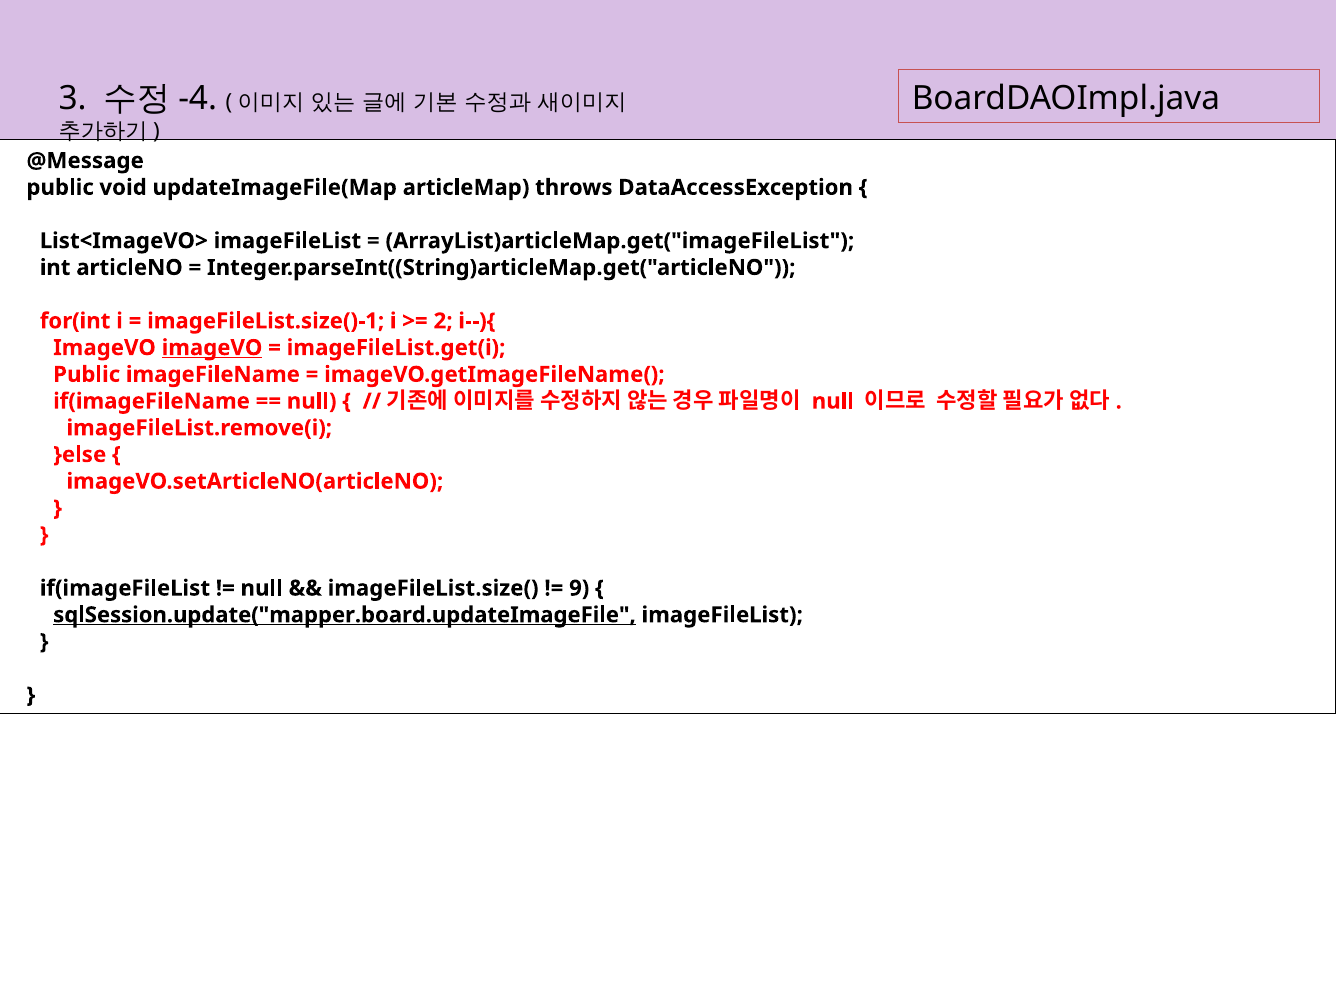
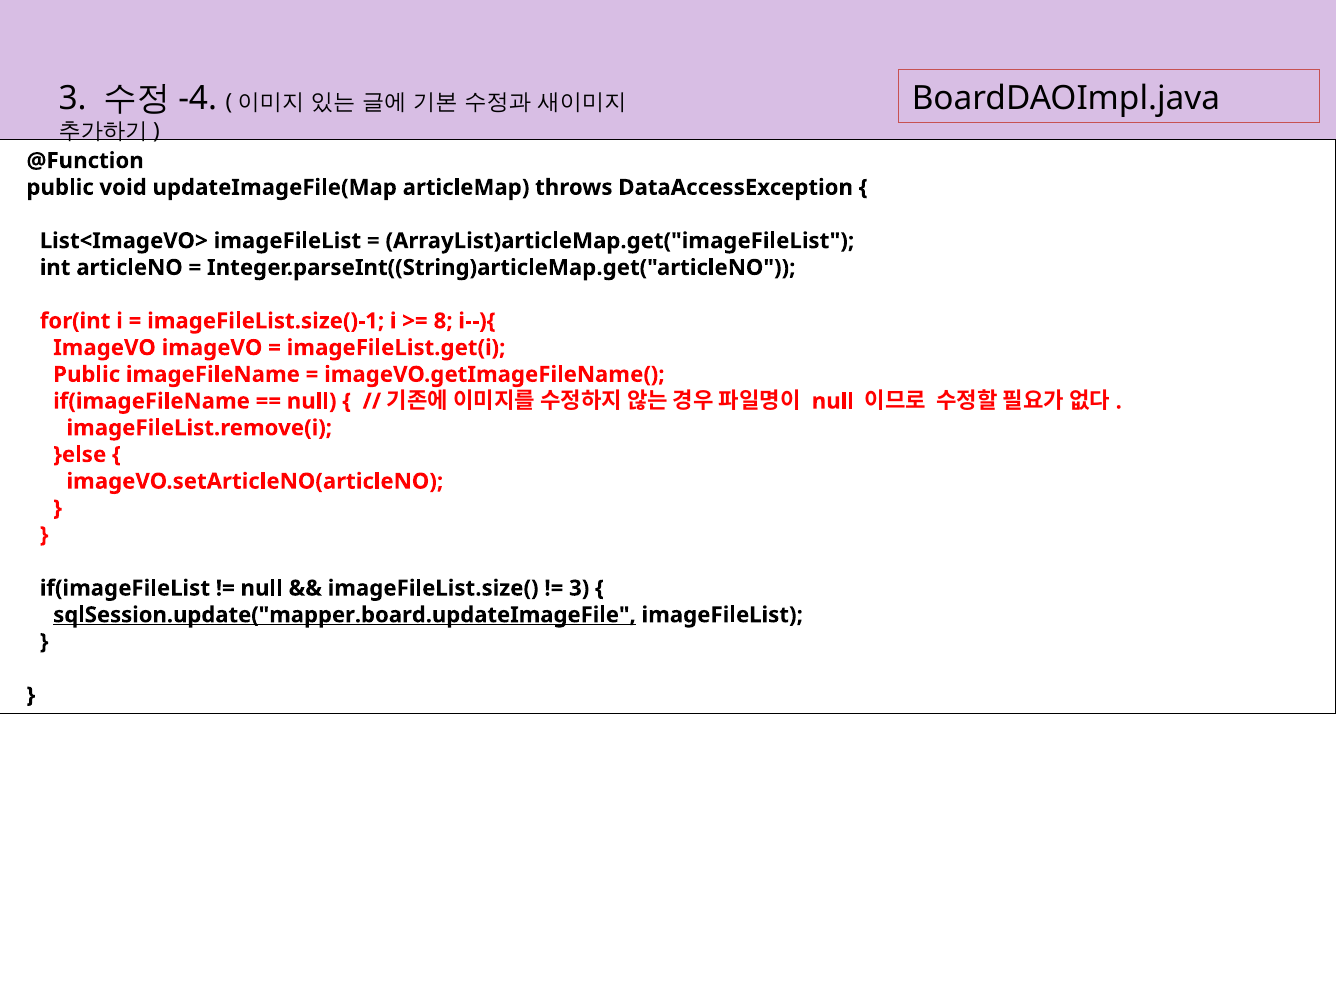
@Message: @Message -> @Function (85, 161)
2: 2 -> 8 (443, 321)
imageVO underline: present -> none (212, 348)
9: 9 -> 3 (579, 588)
